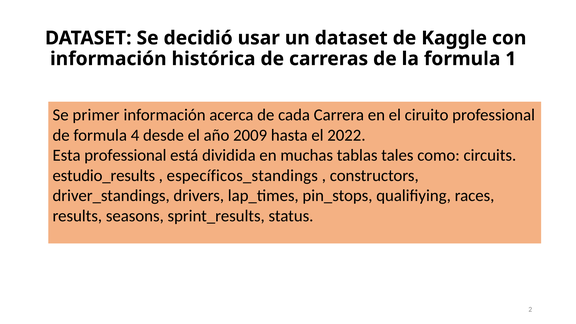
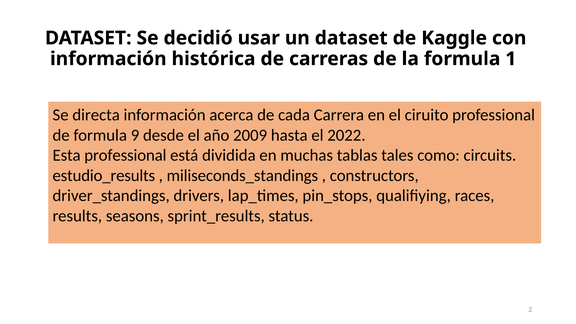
primer: primer -> directa (96, 115)
4: 4 -> 9 (135, 135)
específicos_standings: específicos_standings -> miliseconds_standings (242, 176)
